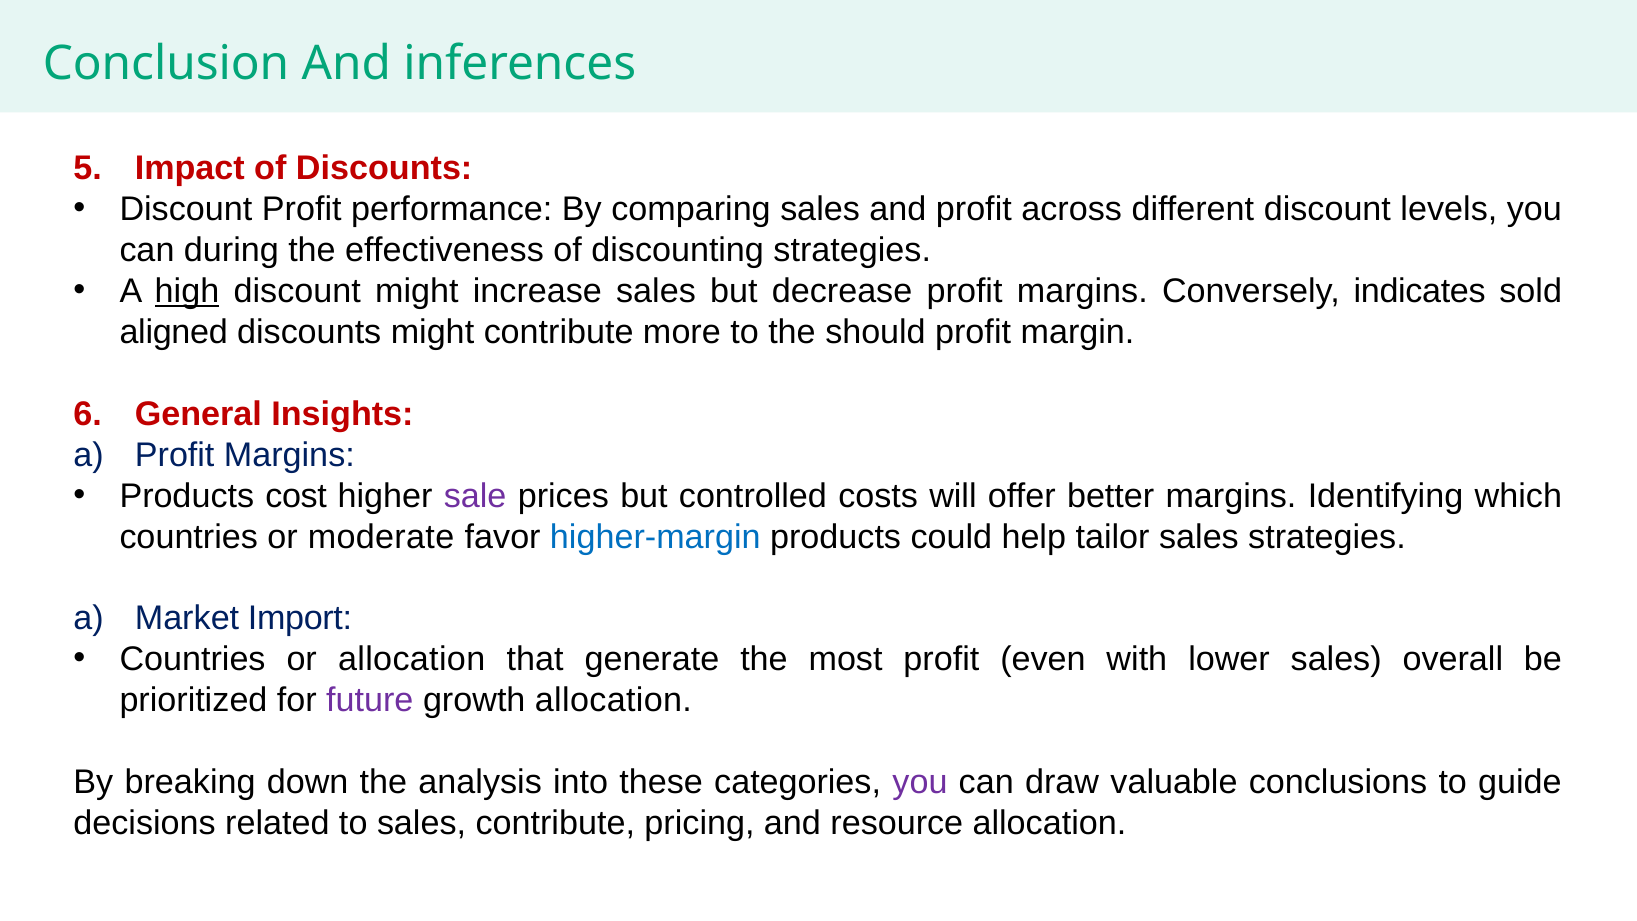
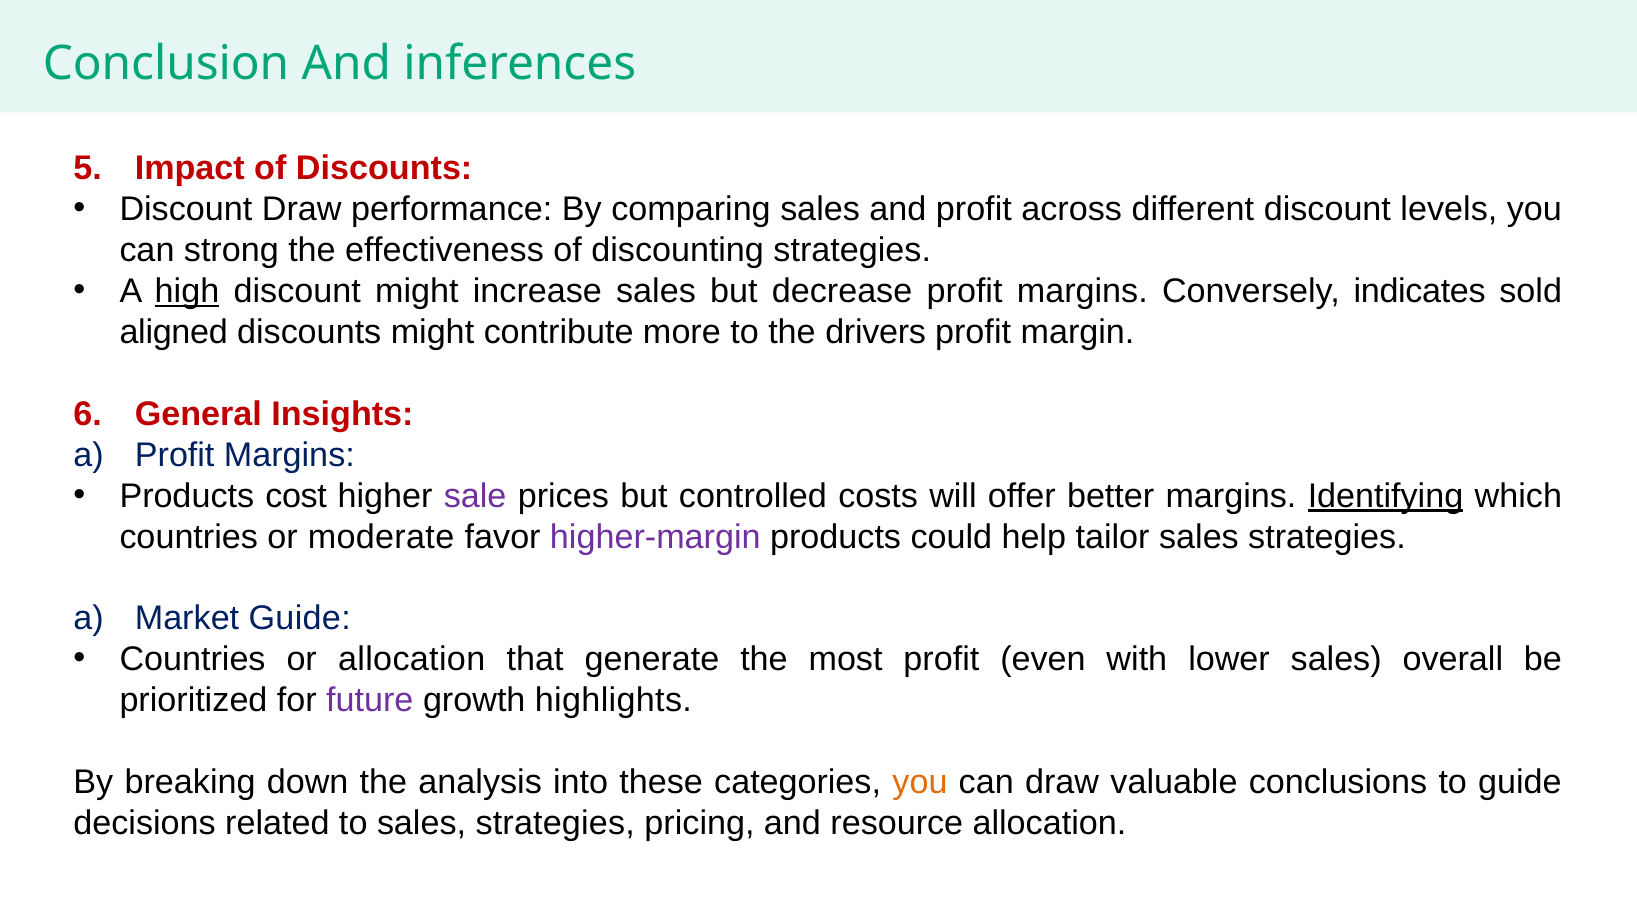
Discount Profit: Profit -> Draw (302, 209)
during: during -> strong (231, 250)
should: should -> drivers (876, 332)
Identifying underline: none -> present (1386, 496)
higher-margin colour: blue -> purple (655, 537)
Market Import: Import -> Guide (300, 619)
growth allocation: allocation -> highlights (613, 700)
you colour: purple -> orange (920, 782)
to sales contribute: contribute -> strategies (555, 823)
